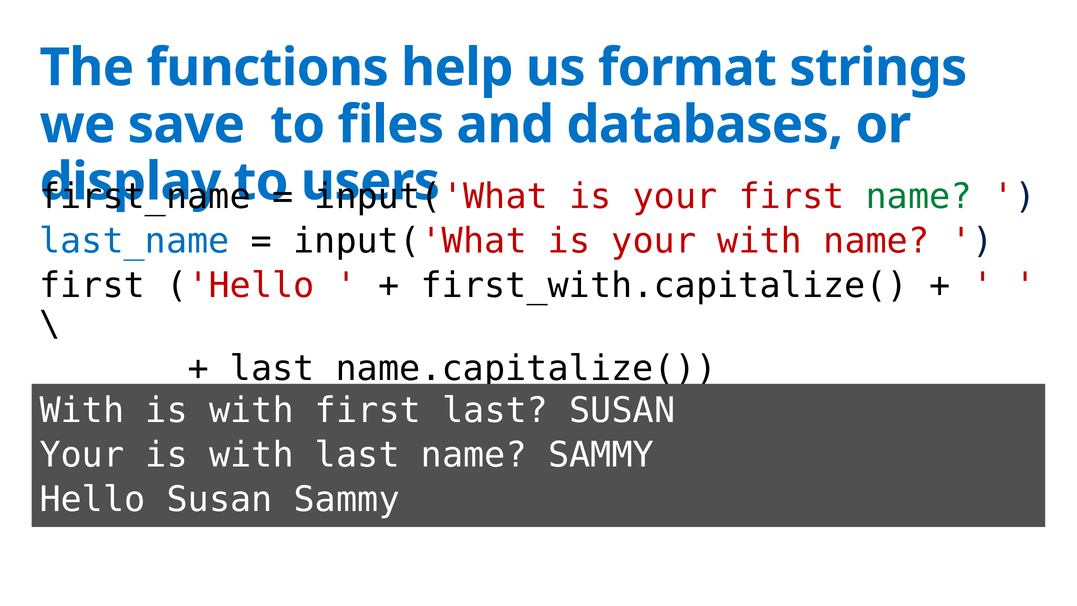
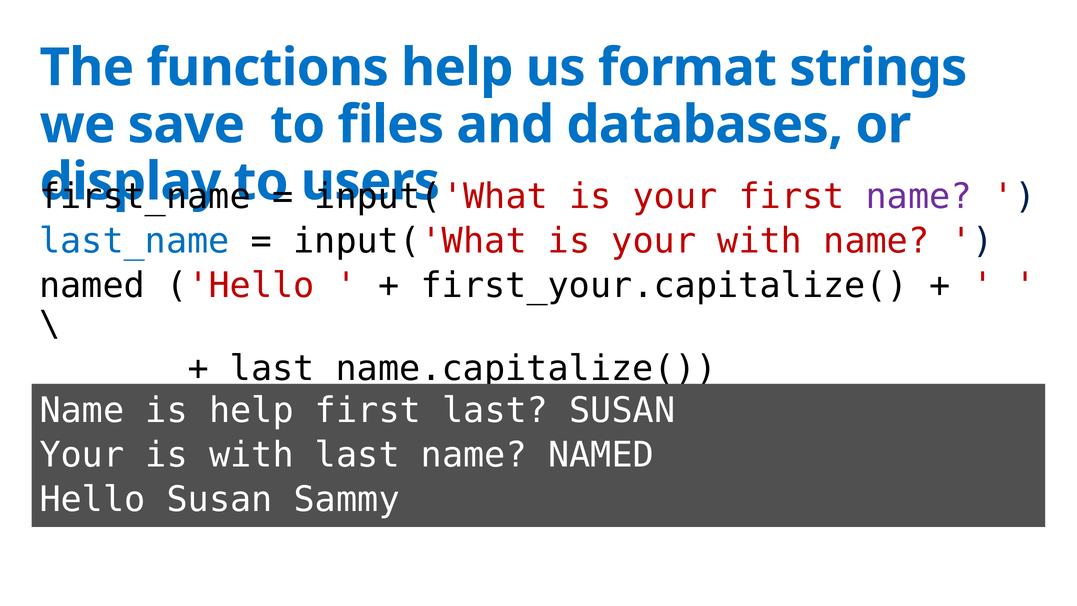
name colour: green -> purple (919, 196)
first: first -> named (92, 286)
first_with.capitalize(: first_with.capitalize( -> first_your.capitalize( (664, 286)
With: With -> Name (82, 410)
with: with -> help (251, 410)
name SAMMY: SAMMY -> NAMED (601, 455)
